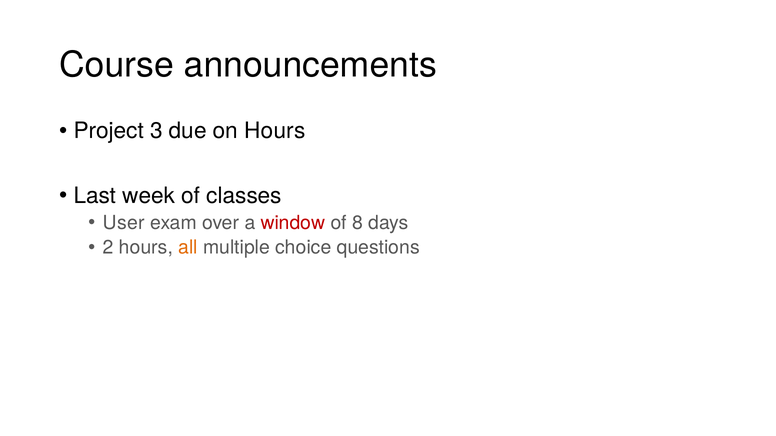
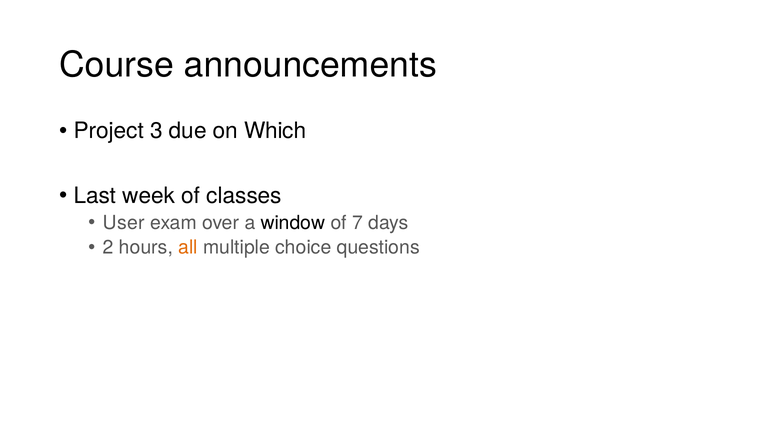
on Hours: Hours -> Which (275, 131)
window colour: red -> black (293, 223)
8: 8 -> 7 (357, 223)
